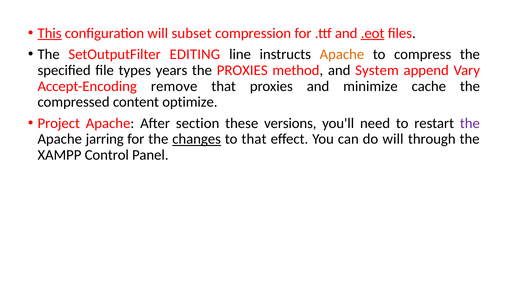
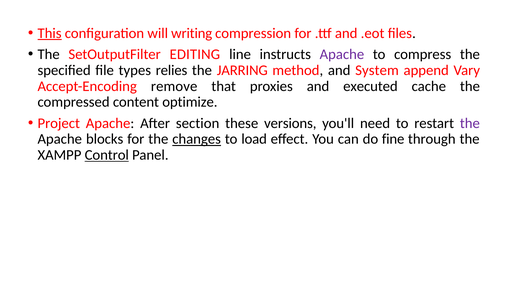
subset: subset -> writing (192, 33)
.eot underline: present -> none (373, 33)
Apache colour: orange -> purple (342, 54)
years: years -> relies (172, 70)
the PROXIES: PROXIES -> JARRING (242, 70)
minimize: minimize -> executed (370, 86)
jarring: jarring -> blocks (105, 139)
to that: that -> load (254, 139)
do will: will -> fine (393, 139)
Control underline: none -> present (107, 155)
